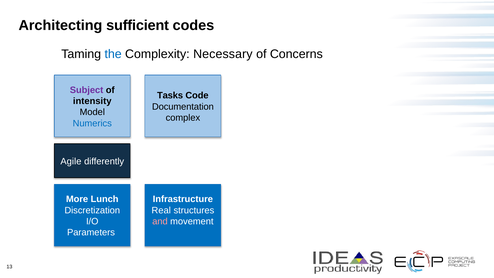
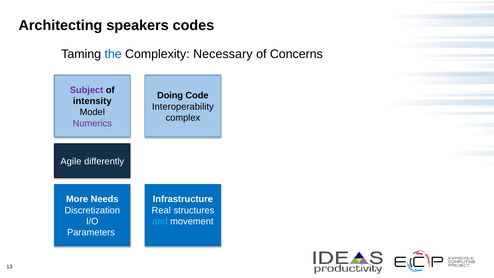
sufficient: sufficient -> speakers (138, 26)
Tasks: Tasks -> Doing (170, 96)
Documentation: Documentation -> Interoperability (183, 107)
Numerics colour: blue -> purple (92, 123)
Lunch: Lunch -> Needs (105, 199)
and colour: pink -> light blue (160, 221)
